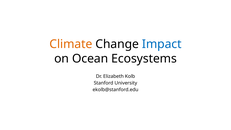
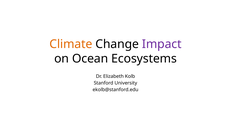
Impact colour: blue -> purple (162, 44)
